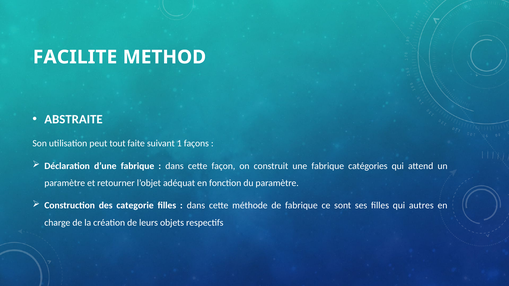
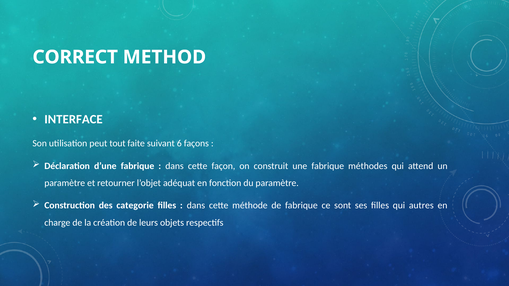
FACILITE: FACILITE -> CORRECT (75, 57)
ABSTRAITE: ABSTRAITE -> INTERFACE (74, 119)
1: 1 -> 6 (179, 144)
catégories: catégories -> méthodes (368, 166)
